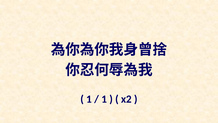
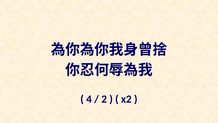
1: 1 -> 4 (89, 99)
1: 1 -> 2 (104, 99)
